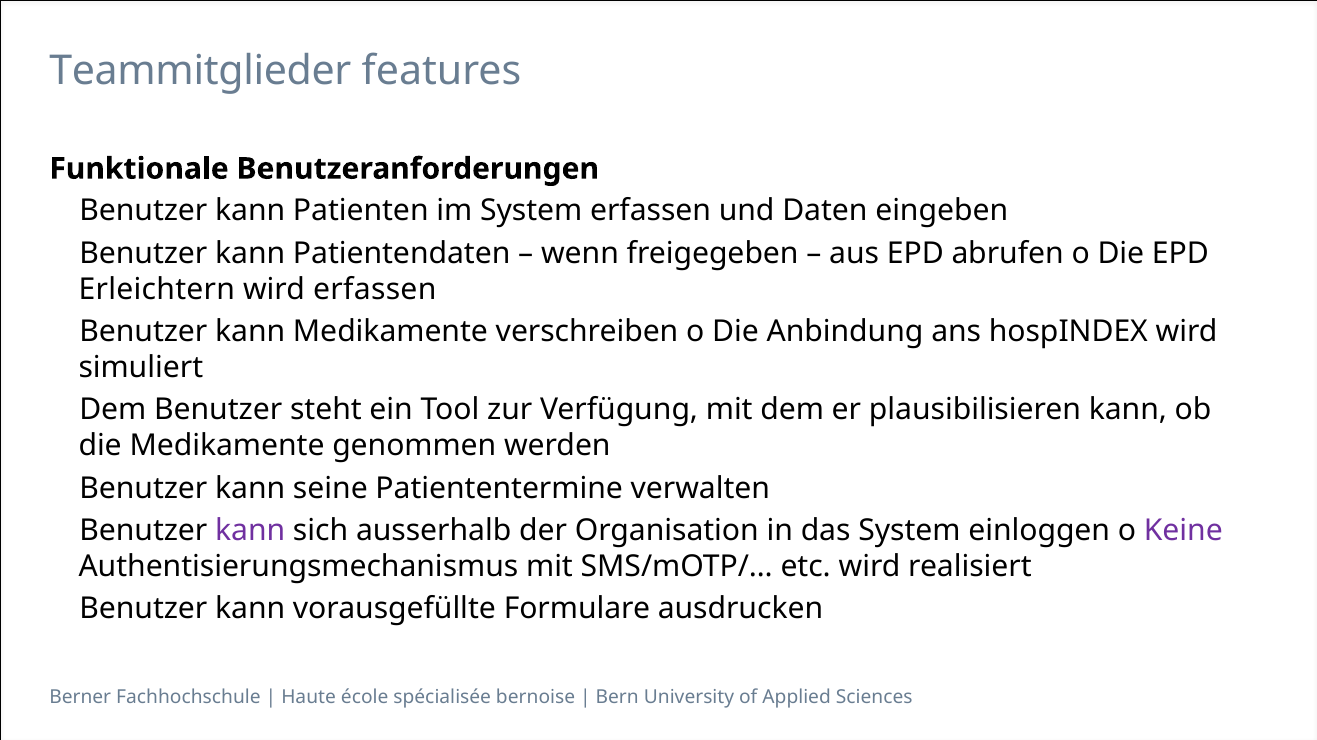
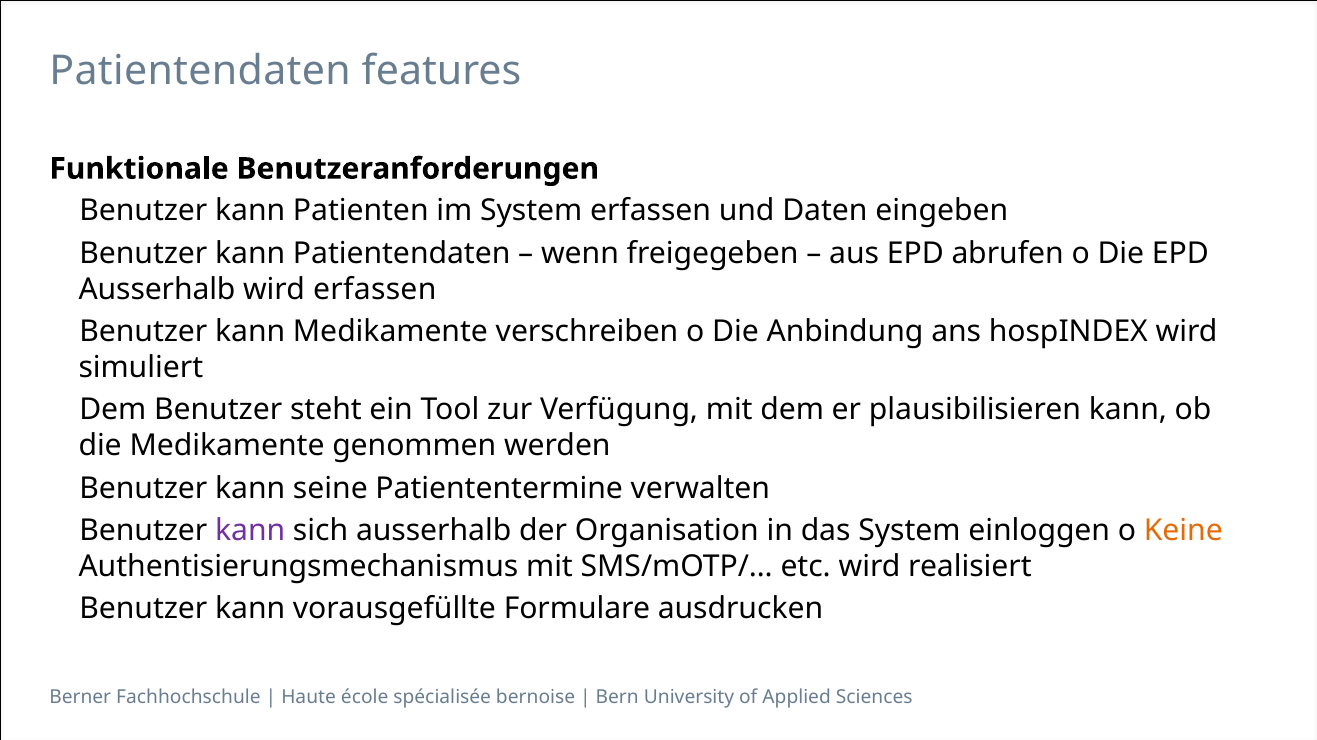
Teammitglieder: Teammitglieder -> Patientendaten (200, 71)
Erleichtern: Erleichtern -> Ausserhalb (157, 289)
Keine colour: purple -> orange (1183, 530)
